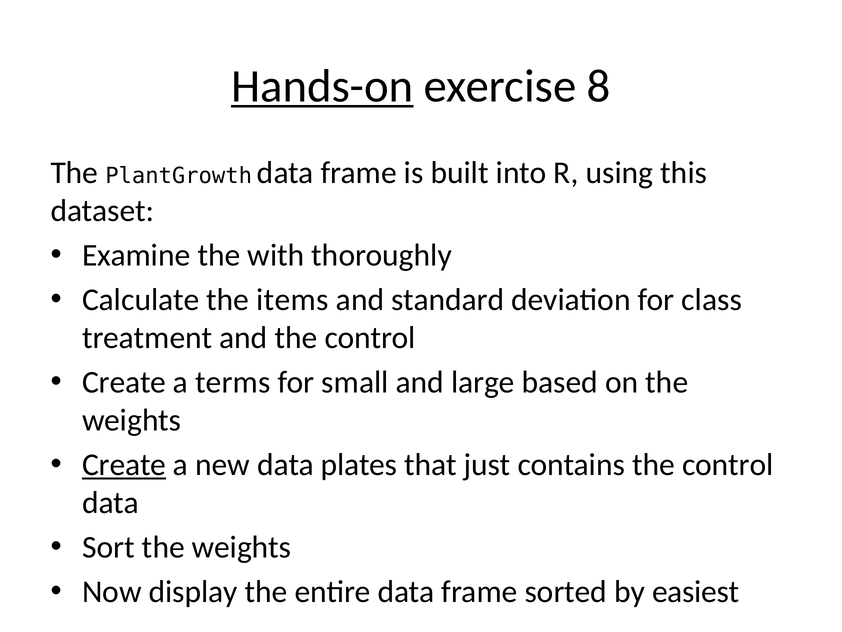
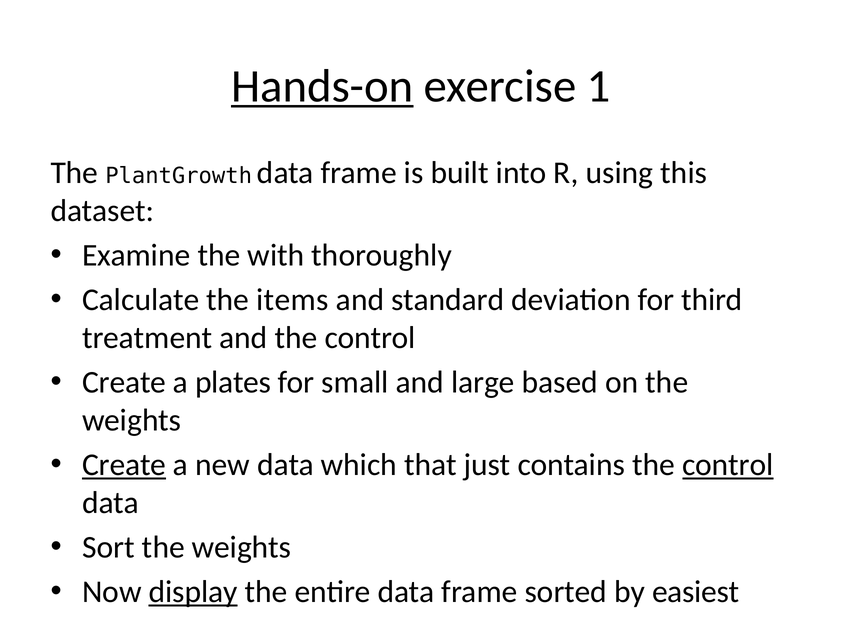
8: 8 -> 1 (599, 86)
class: class -> third (712, 300)
terms: terms -> plates (233, 382)
plates: plates -> which (359, 464)
control underline: none -> present (728, 464)
display underline: none -> present (193, 591)
